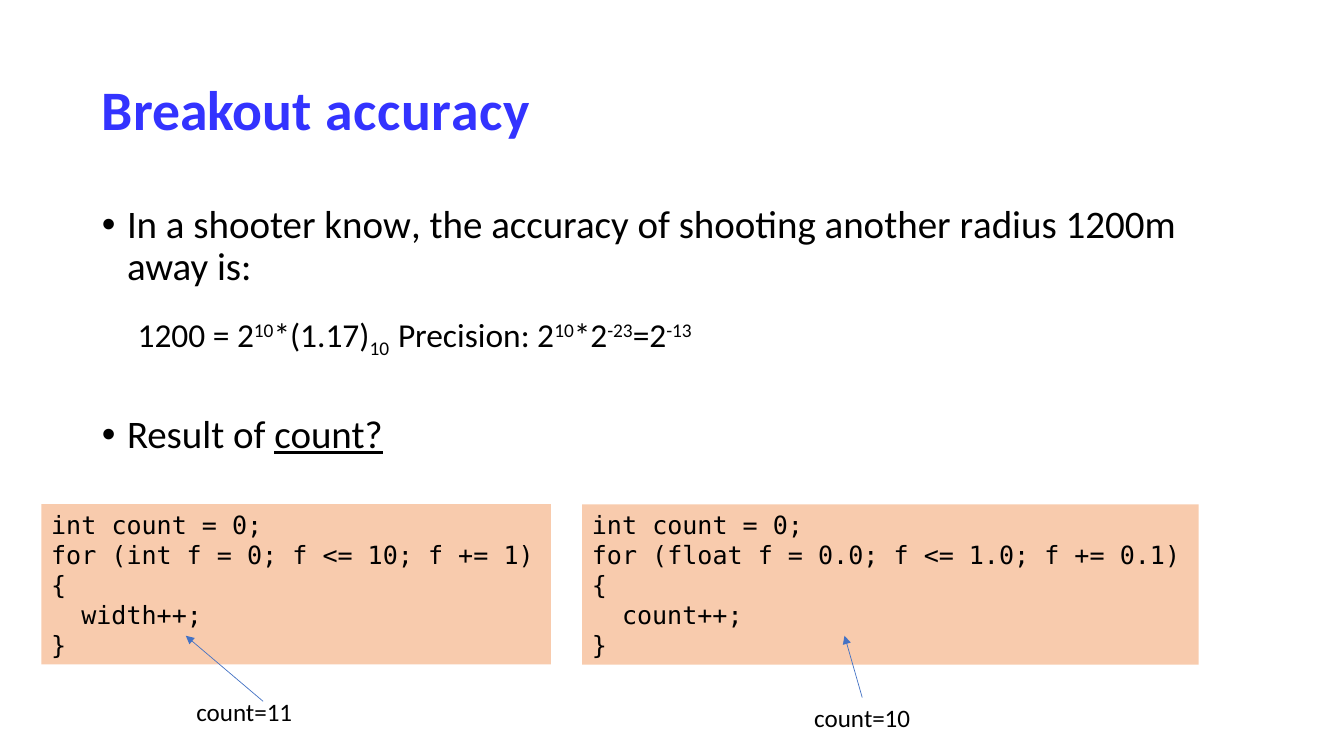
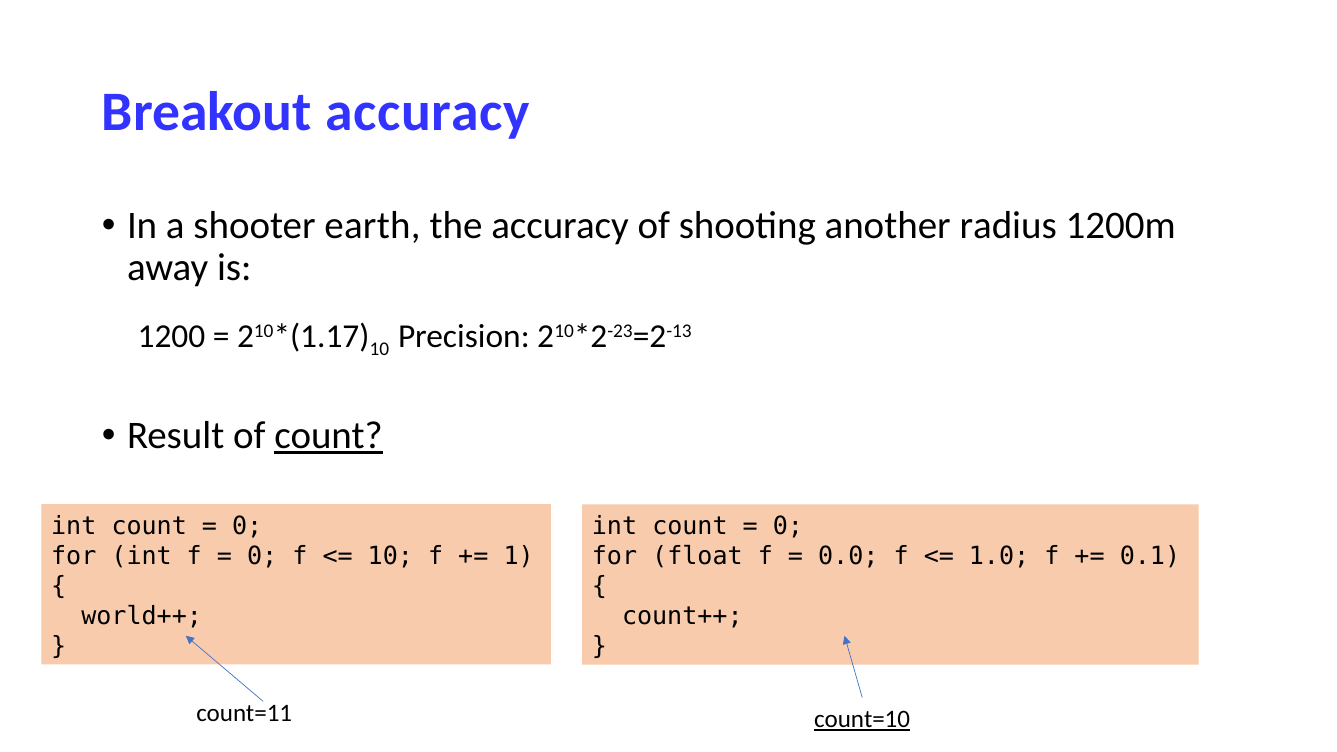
know: know -> earth (372, 226)
width++: width++ -> world++ (142, 616)
count=10 underline: none -> present (862, 719)
